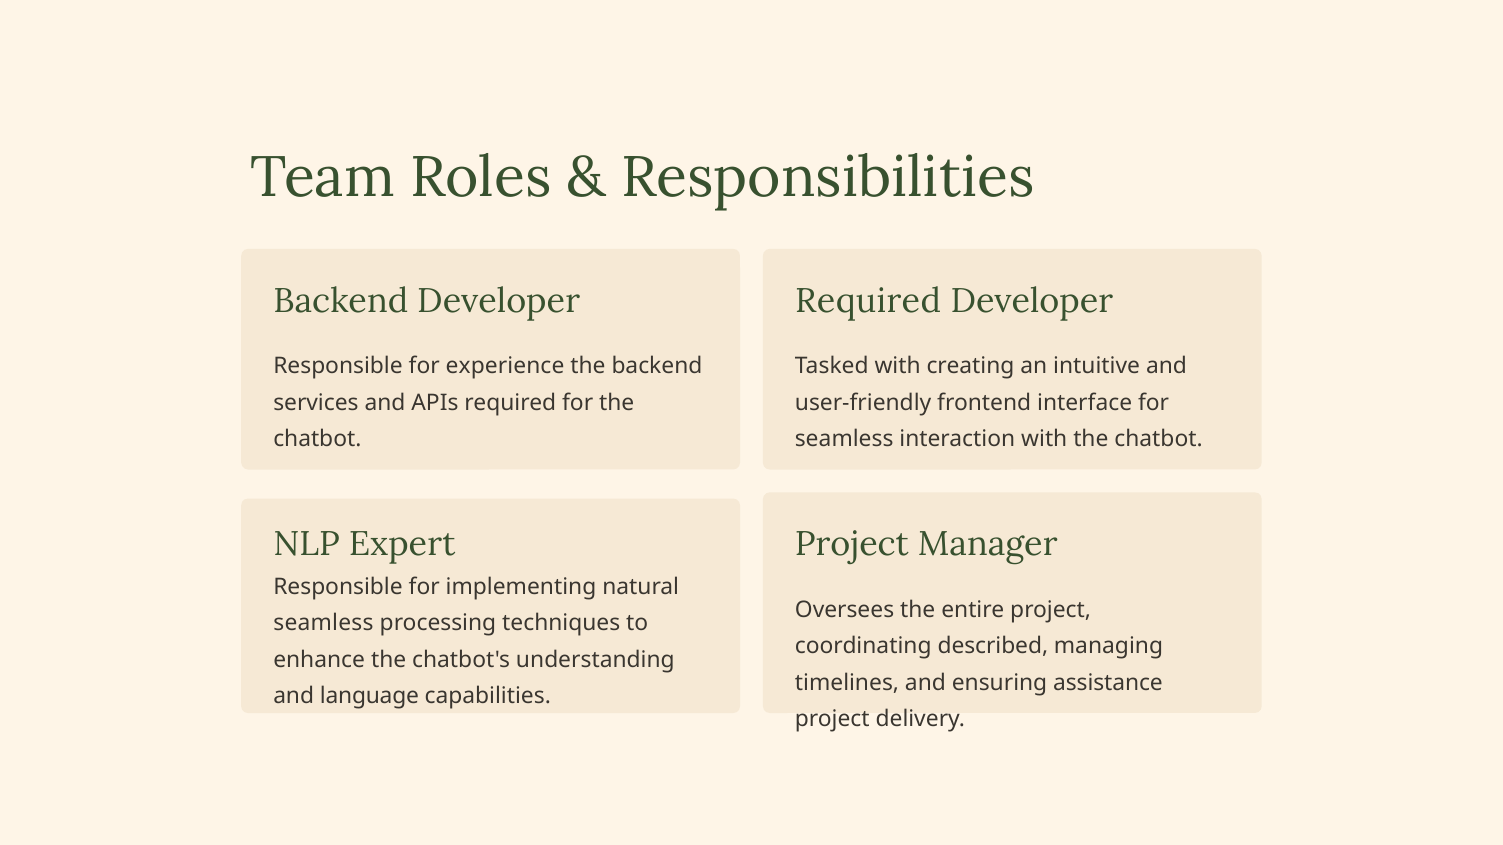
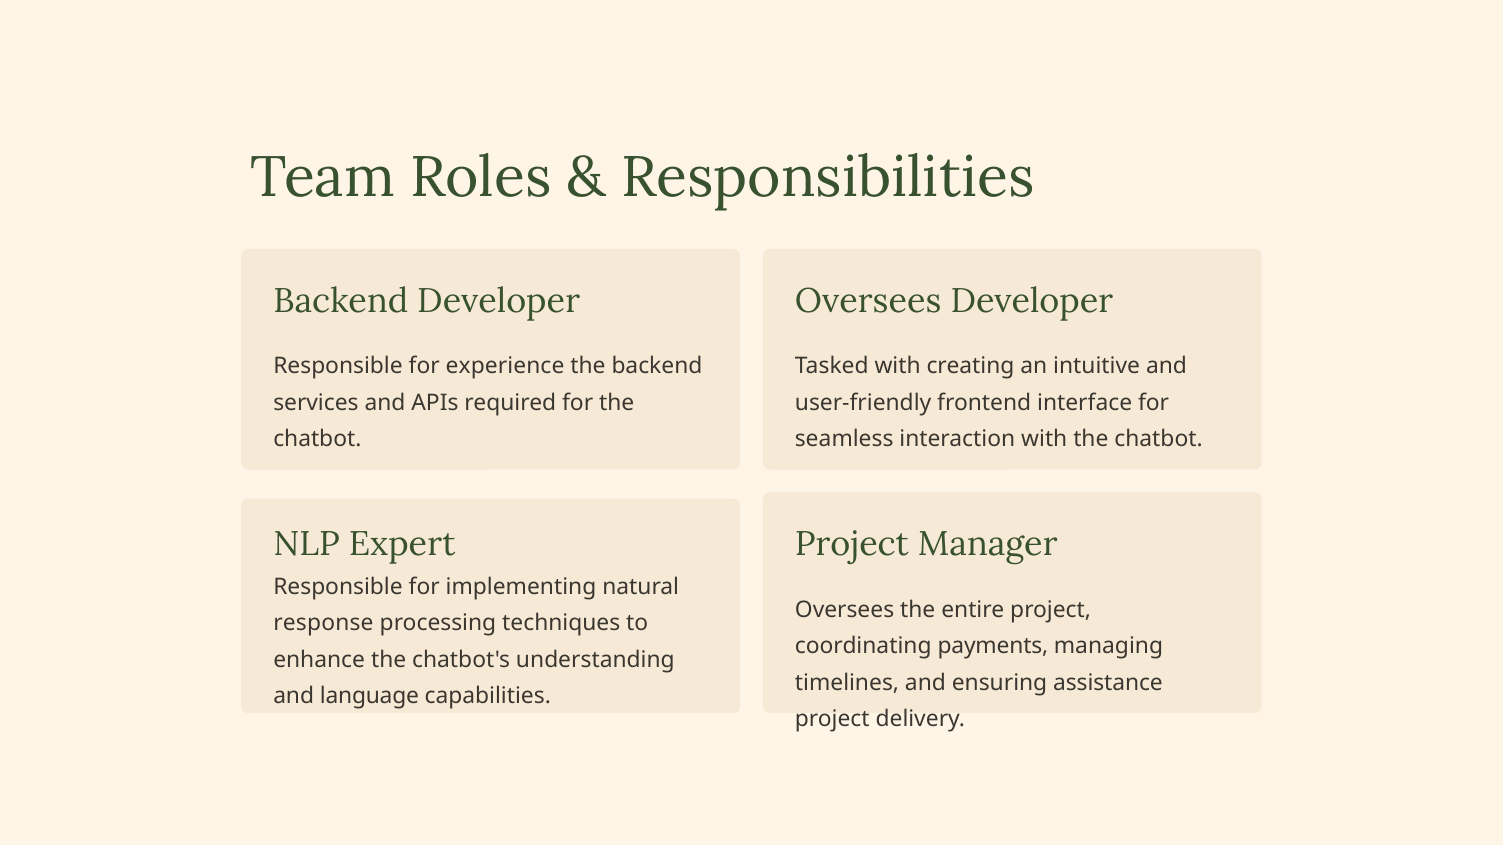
Required: Required -> Oversees (868, 301)
seamless: seamless -> response (323, 624)
described: described -> payments (993, 647)
